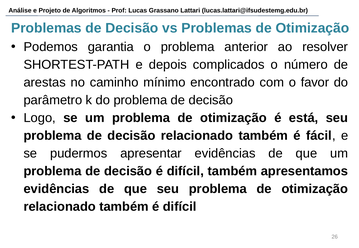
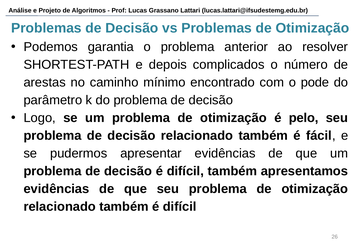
favor: favor -> pode (315, 83)
está: está -> pelo (304, 118)
